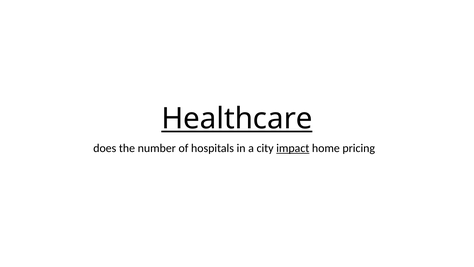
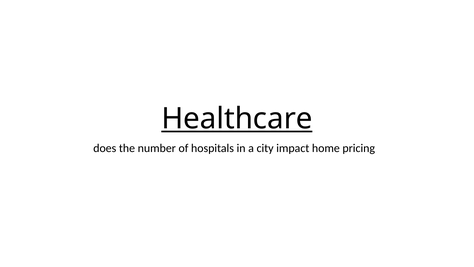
impact underline: present -> none (293, 148)
